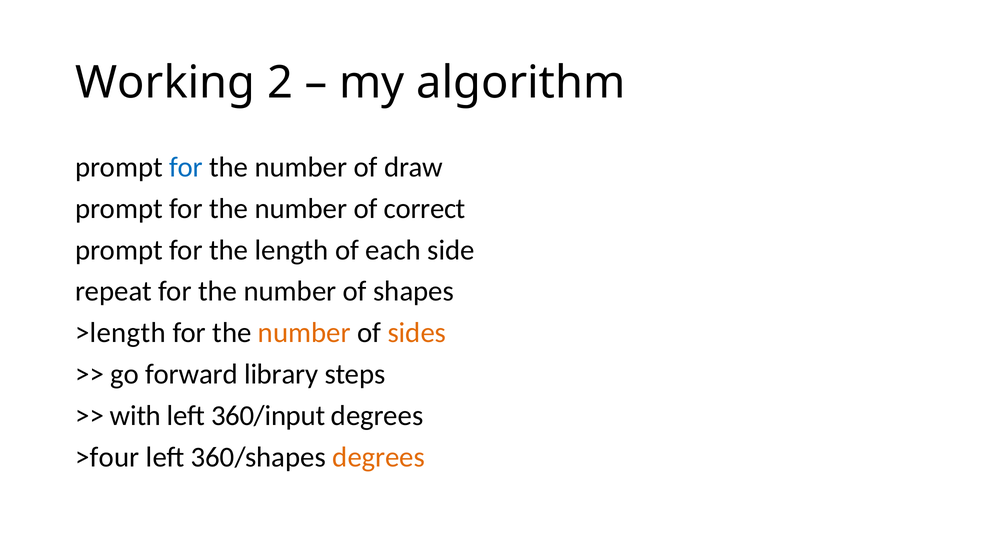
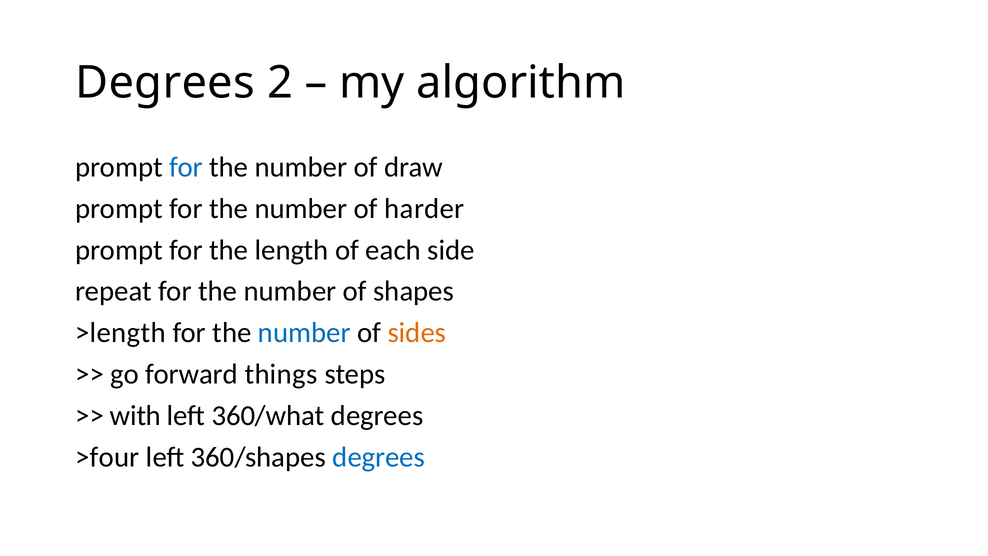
Working: Working -> Degrees (165, 83)
correct: correct -> harder (424, 208)
number colour: orange -> blue (304, 333)
library: library -> things (281, 374)
360/input: 360/input -> 360/what (268, 416)
degrees colour: orange -> blue (379, 457)
